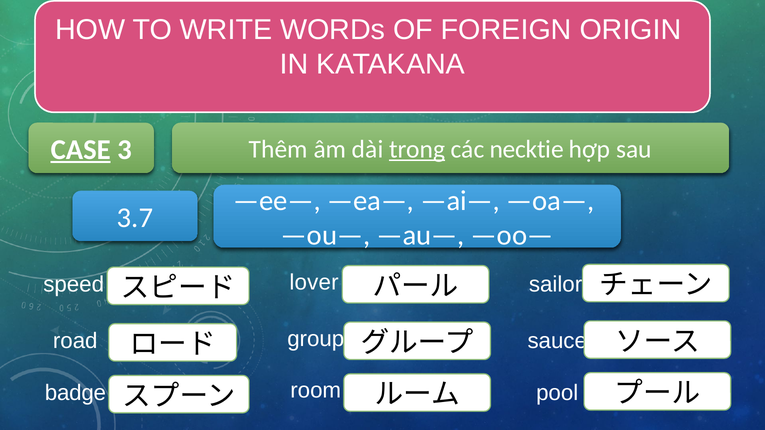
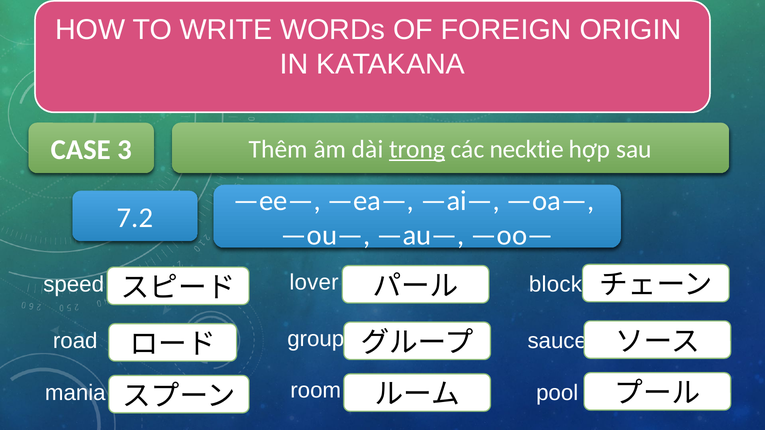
CASE underline: present -> none (81, 150)
3.7: 3.7 -> 7.2 (135, 218)
sailor: sailor -> block (555, 285)
badge: badge -> mania (75, 393)
